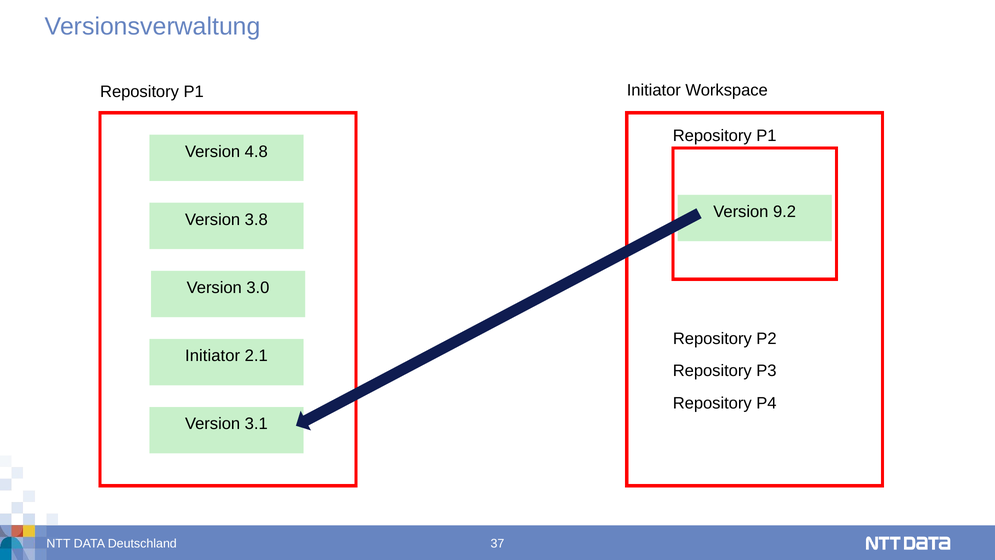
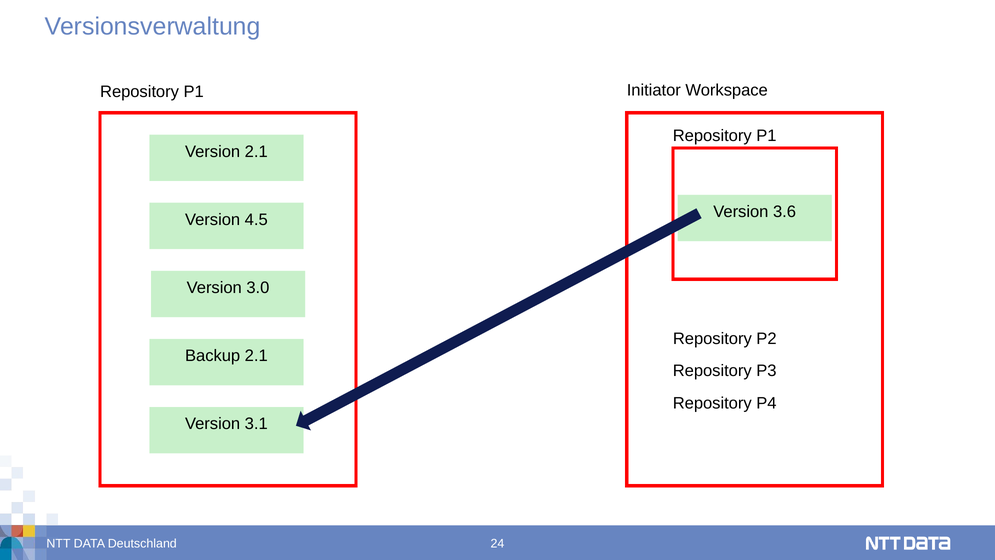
Version 4.8: 4.8 -> 2.1 (256, 152)
9.2: 9.2 -> 3.6 (785, 212)
3.8: 3.8 -> 4.5 (256, 220)
Initiator: Initiator -> Backup (213, 356)
37: 37 -> 24 (497, 543)
